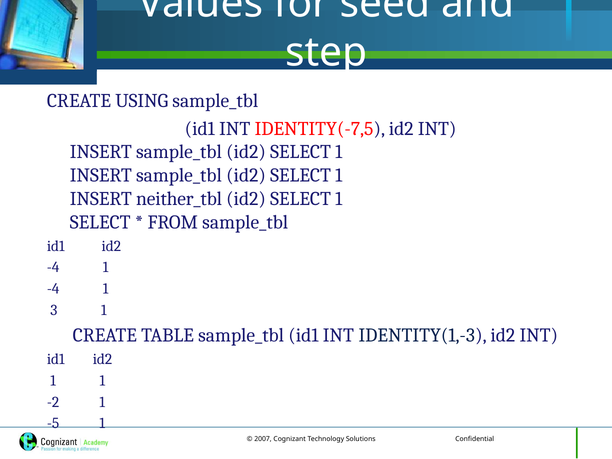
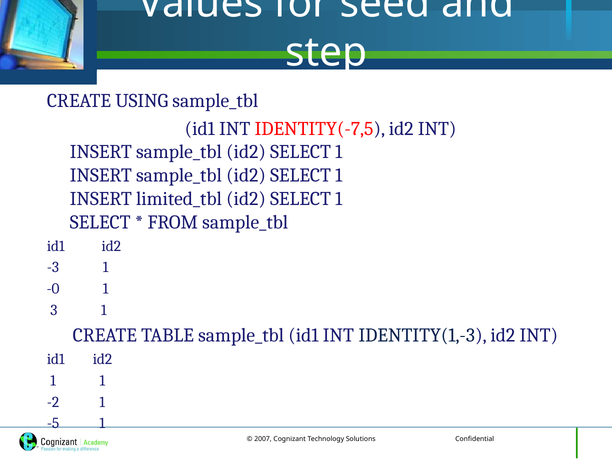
neither_tbl: neither_tbl -> limited_tbl (179, 199)
-4: -4 -> -3 (53, 267)
-4: -4 -> -0 (53, 289)
